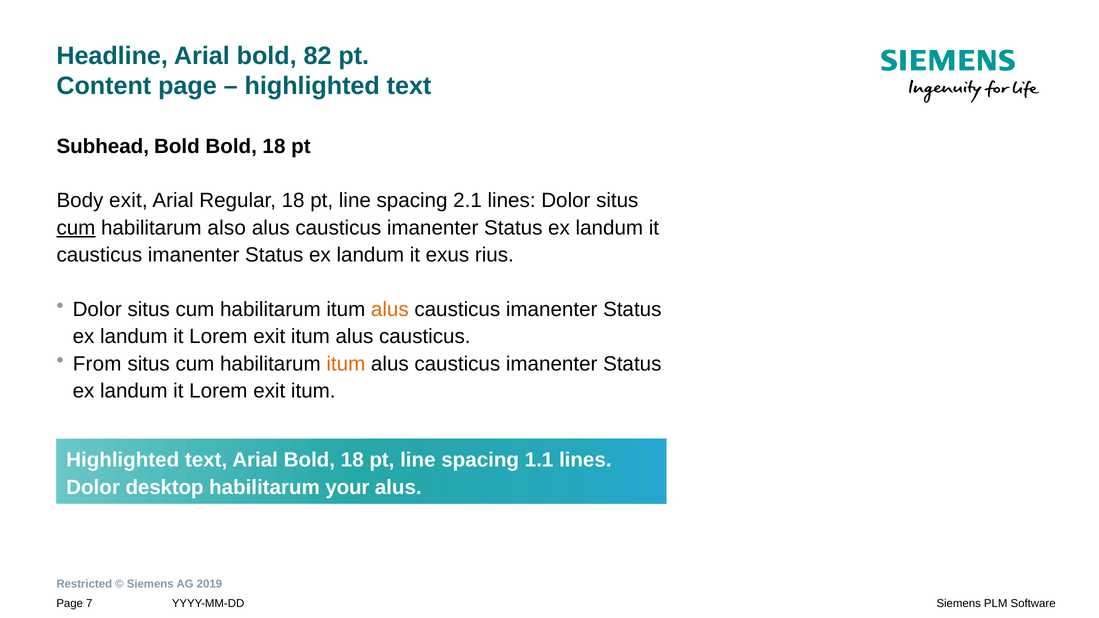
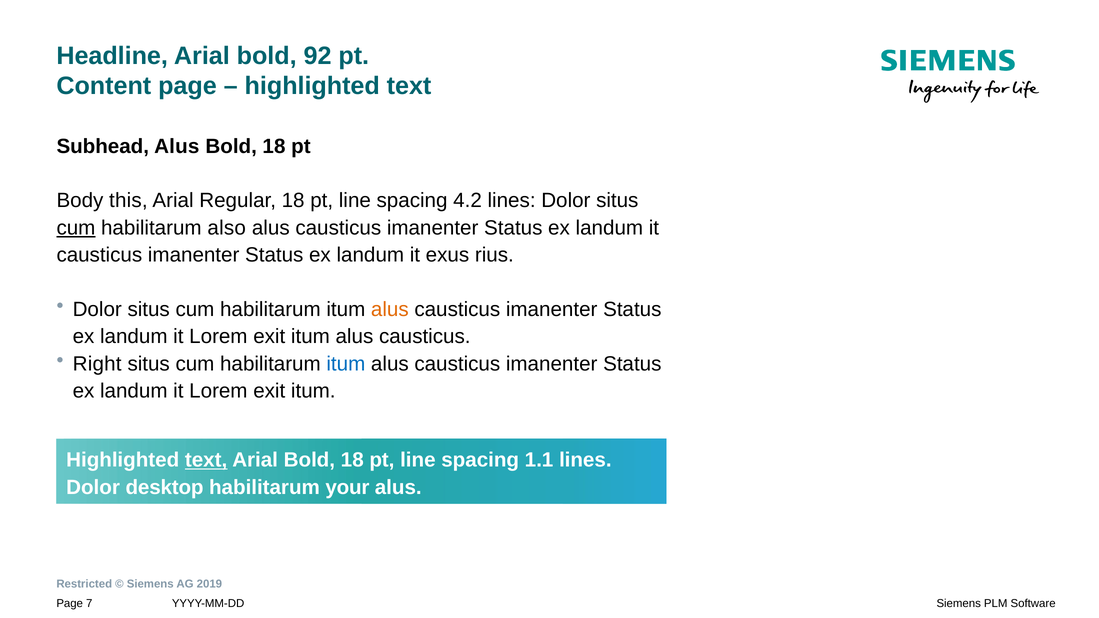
82: 82 -> 92 (318, 56)
Subhead Bold: Bold -> Alus (177, 146)
Body exit: exit -> this (128, 201)
2.1: 2.1 -> 4.2 (468, 201)
From: From -> Right (97, 364)
itum colour: orange -> blue (346, 364)
text underline: none -> present (206, 460)
